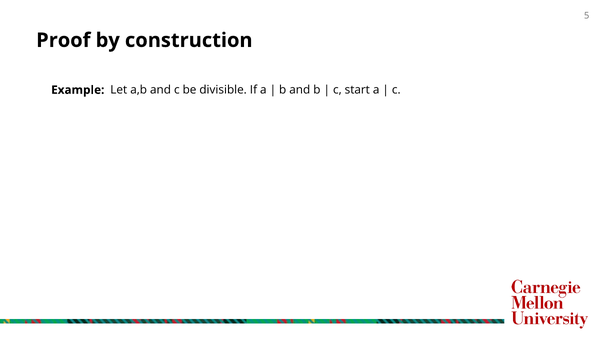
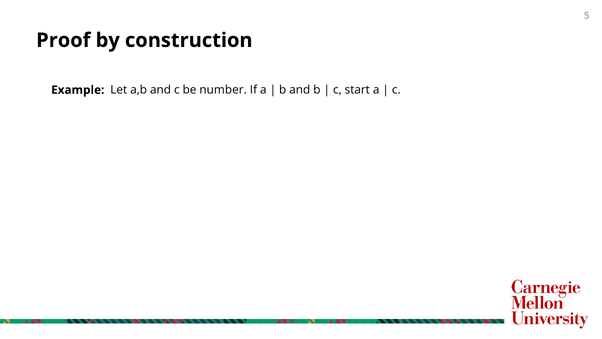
divisible: divisible -> number (223, 90)
